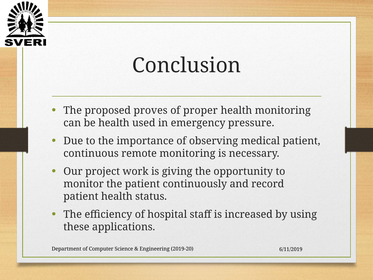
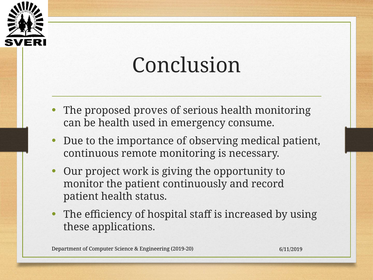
proper: proper -> serious (201, 110)
pressure: pressure -> consume (251, 123)
